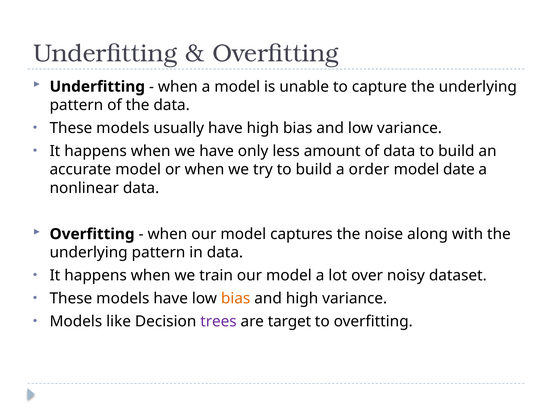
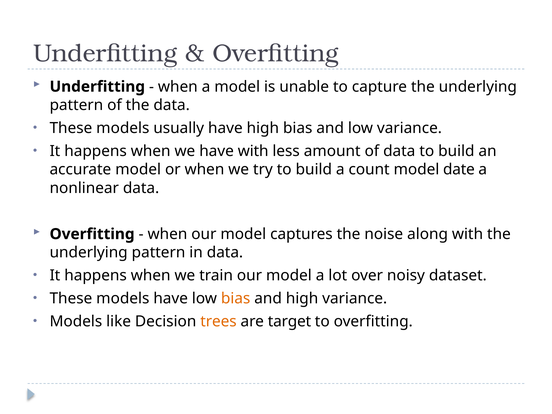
have only: only -> with (253, 151)
order: order -> count (369, 170)
trees colour: purple -> orange (218, 322)
